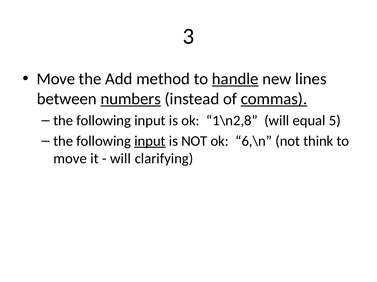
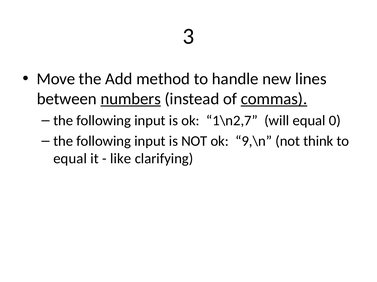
handle underline: present -> none (235, 79)
1\n2,8: 1\n2,8 -> 1\n2,7 (232, 121)
5: 5 -> 0 (335, 121)
input underline: present -> none (150, 141)
6,\n: 6,\n -> 9,\n (254, 141)
move: move -> equal (70, 159)
will: will -> like (121, 159)
